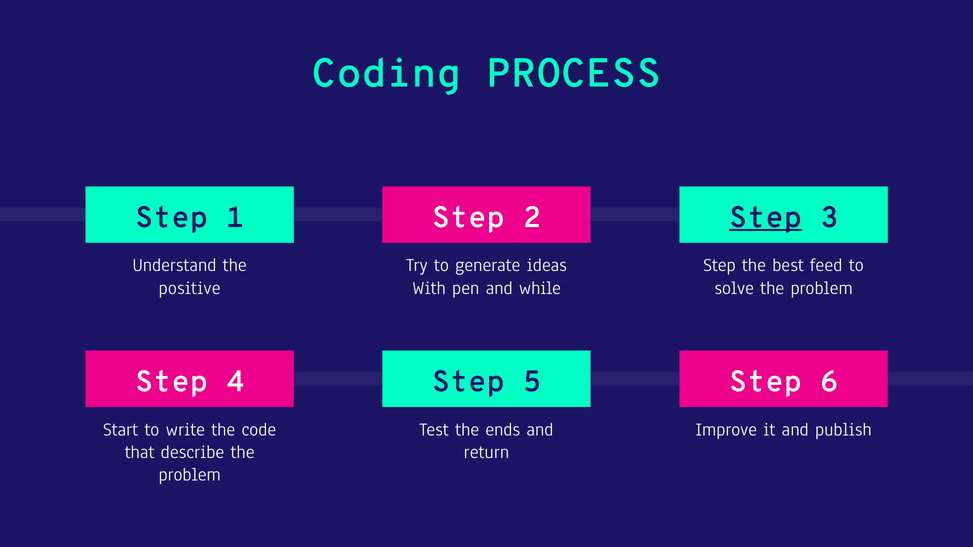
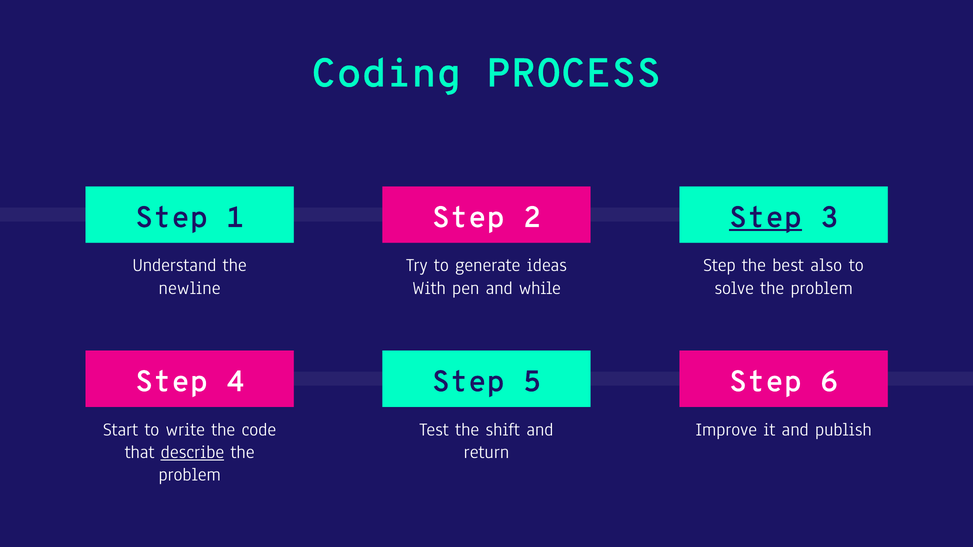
feed: feed -> also (826, 265)
positive: positive -> newline (190, 288)
ends: ends -> shift (503, 430)
describe underline: none -> present (192, 452)
